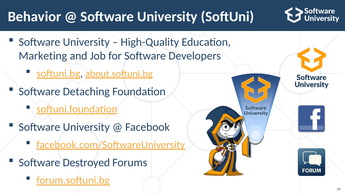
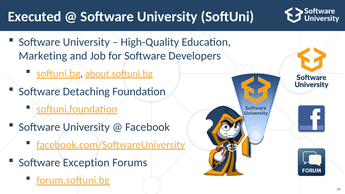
Behavior: Behavior -> Executed (35, 17)
Destroyed: Destroyed -> Exception (86, 163)
